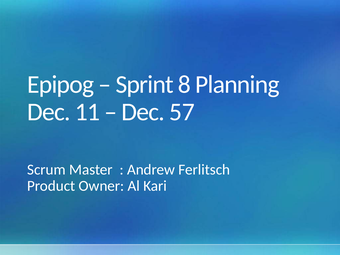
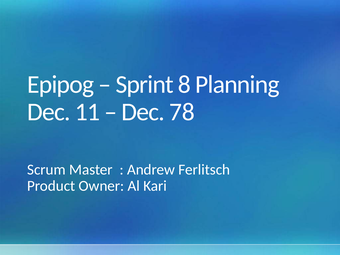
57: 57 -> 78 (182, 112)
